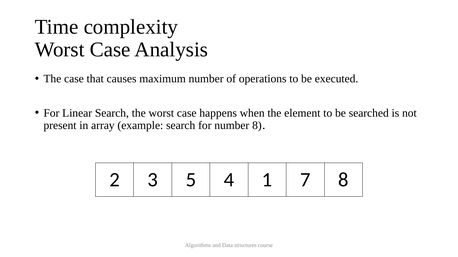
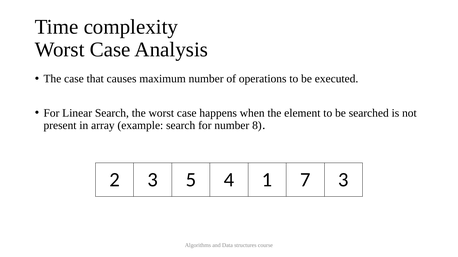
7 8: 8 -> 3 (343, 180)
